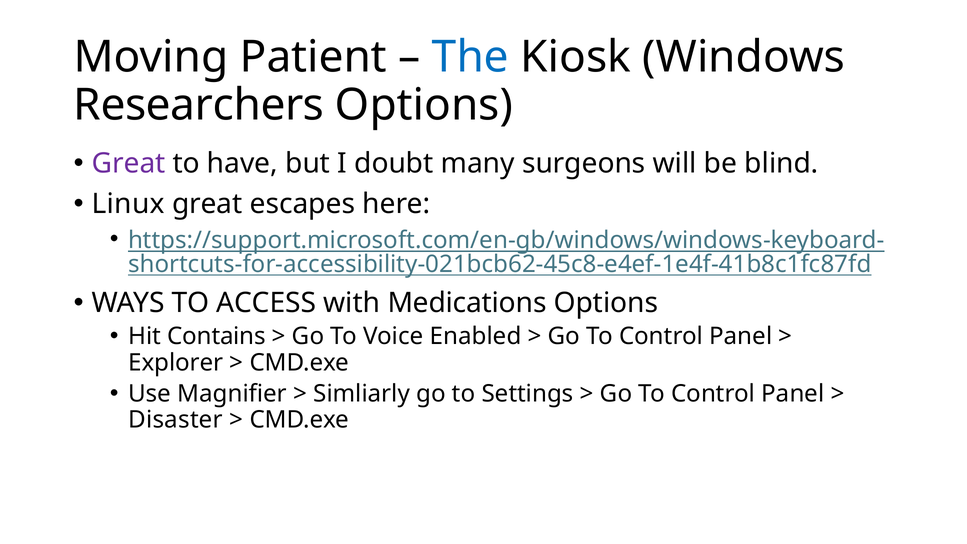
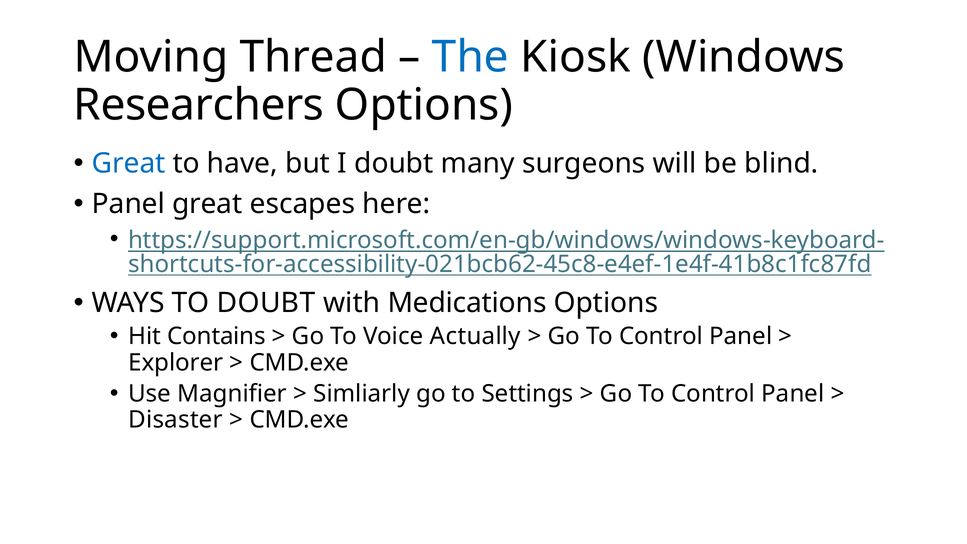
Patient: Patient -> Thread (313, 57)
Great colour: purple -> blue (129, 163)
Linux: Linux -> Panel (128, 204)
TO ACCESS: ACCESS -> DOUBT (266, 303)
Enabled: Enabled -> Actually (475, 336)
